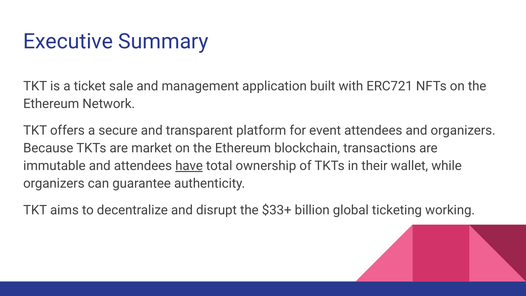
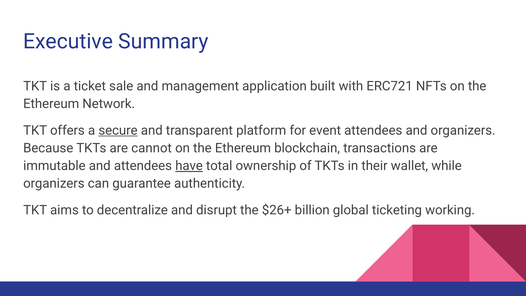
secure underline: none -> present (118, 130)
market: market -> cannot (152, 148)
$33+: $33+ -> $26+ (277, 210)
